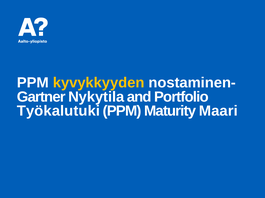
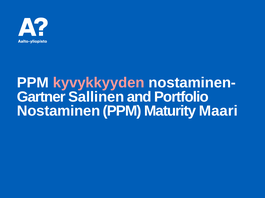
kyvykkyyden colour: yellow -> pink (99, 83)
Nykytila: Nykytila -> Sallinen (96, 97)
Työkalutuki: Työkalutuki -> Nostaminen (59, 111)
